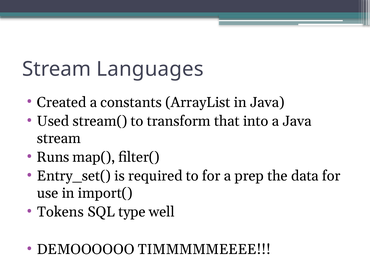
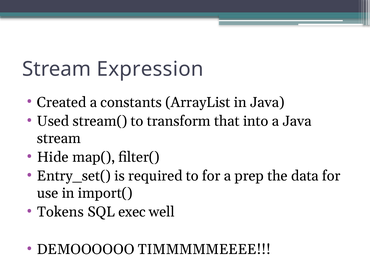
Languages: Languages -> Expression (150, 69)
Runs: Runs -> Hide (53, 157)
type: type -> exec (132, 212)
